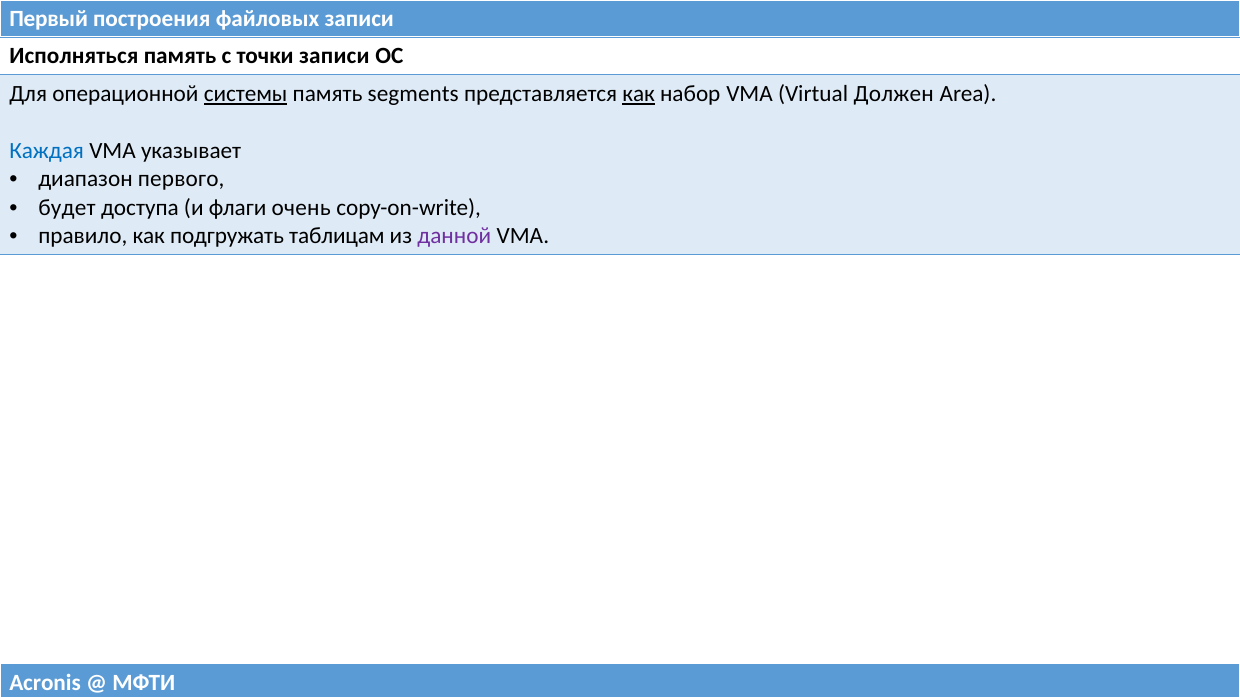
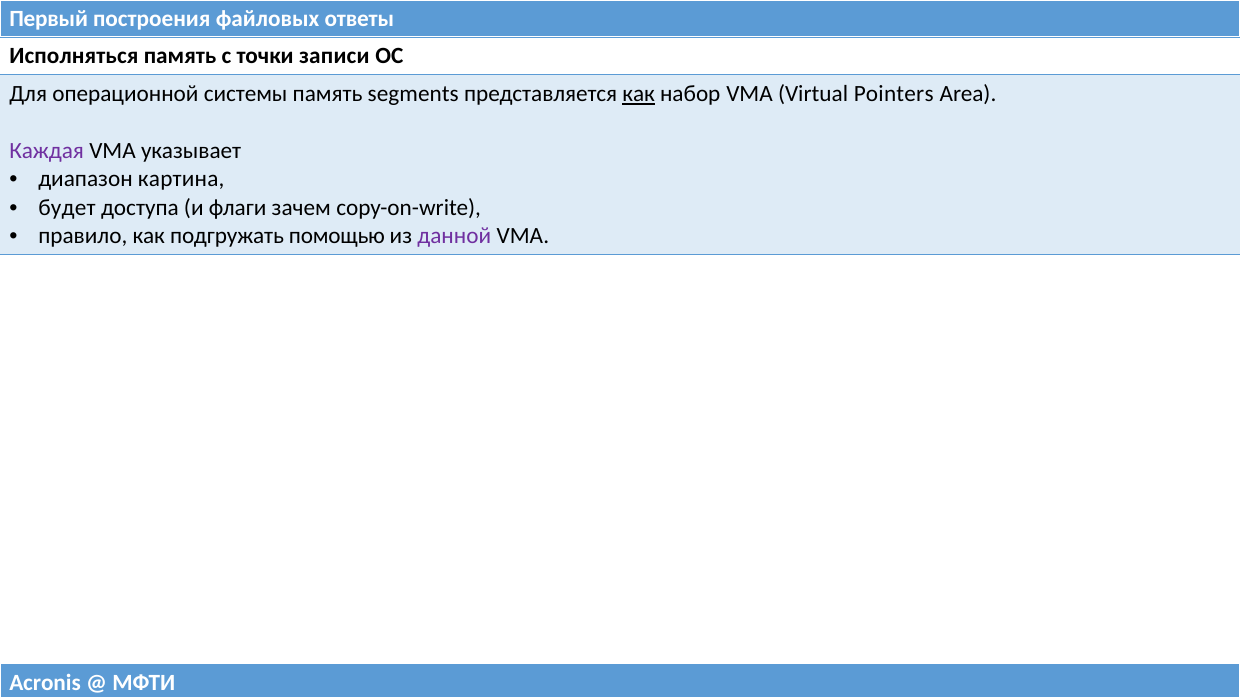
файловых записи: записи -> ответы (359, 19)
системы underline: present -> none (246, 94)
Должен: Должен -> Pointers (894, 94)
Каждая colour: blue -> purple (47, 151)
первого: первого -> картина (181, 179)
очень: очень -> зачем (301, 208)
таблицам: таблицам -> помощью (337, 236)
